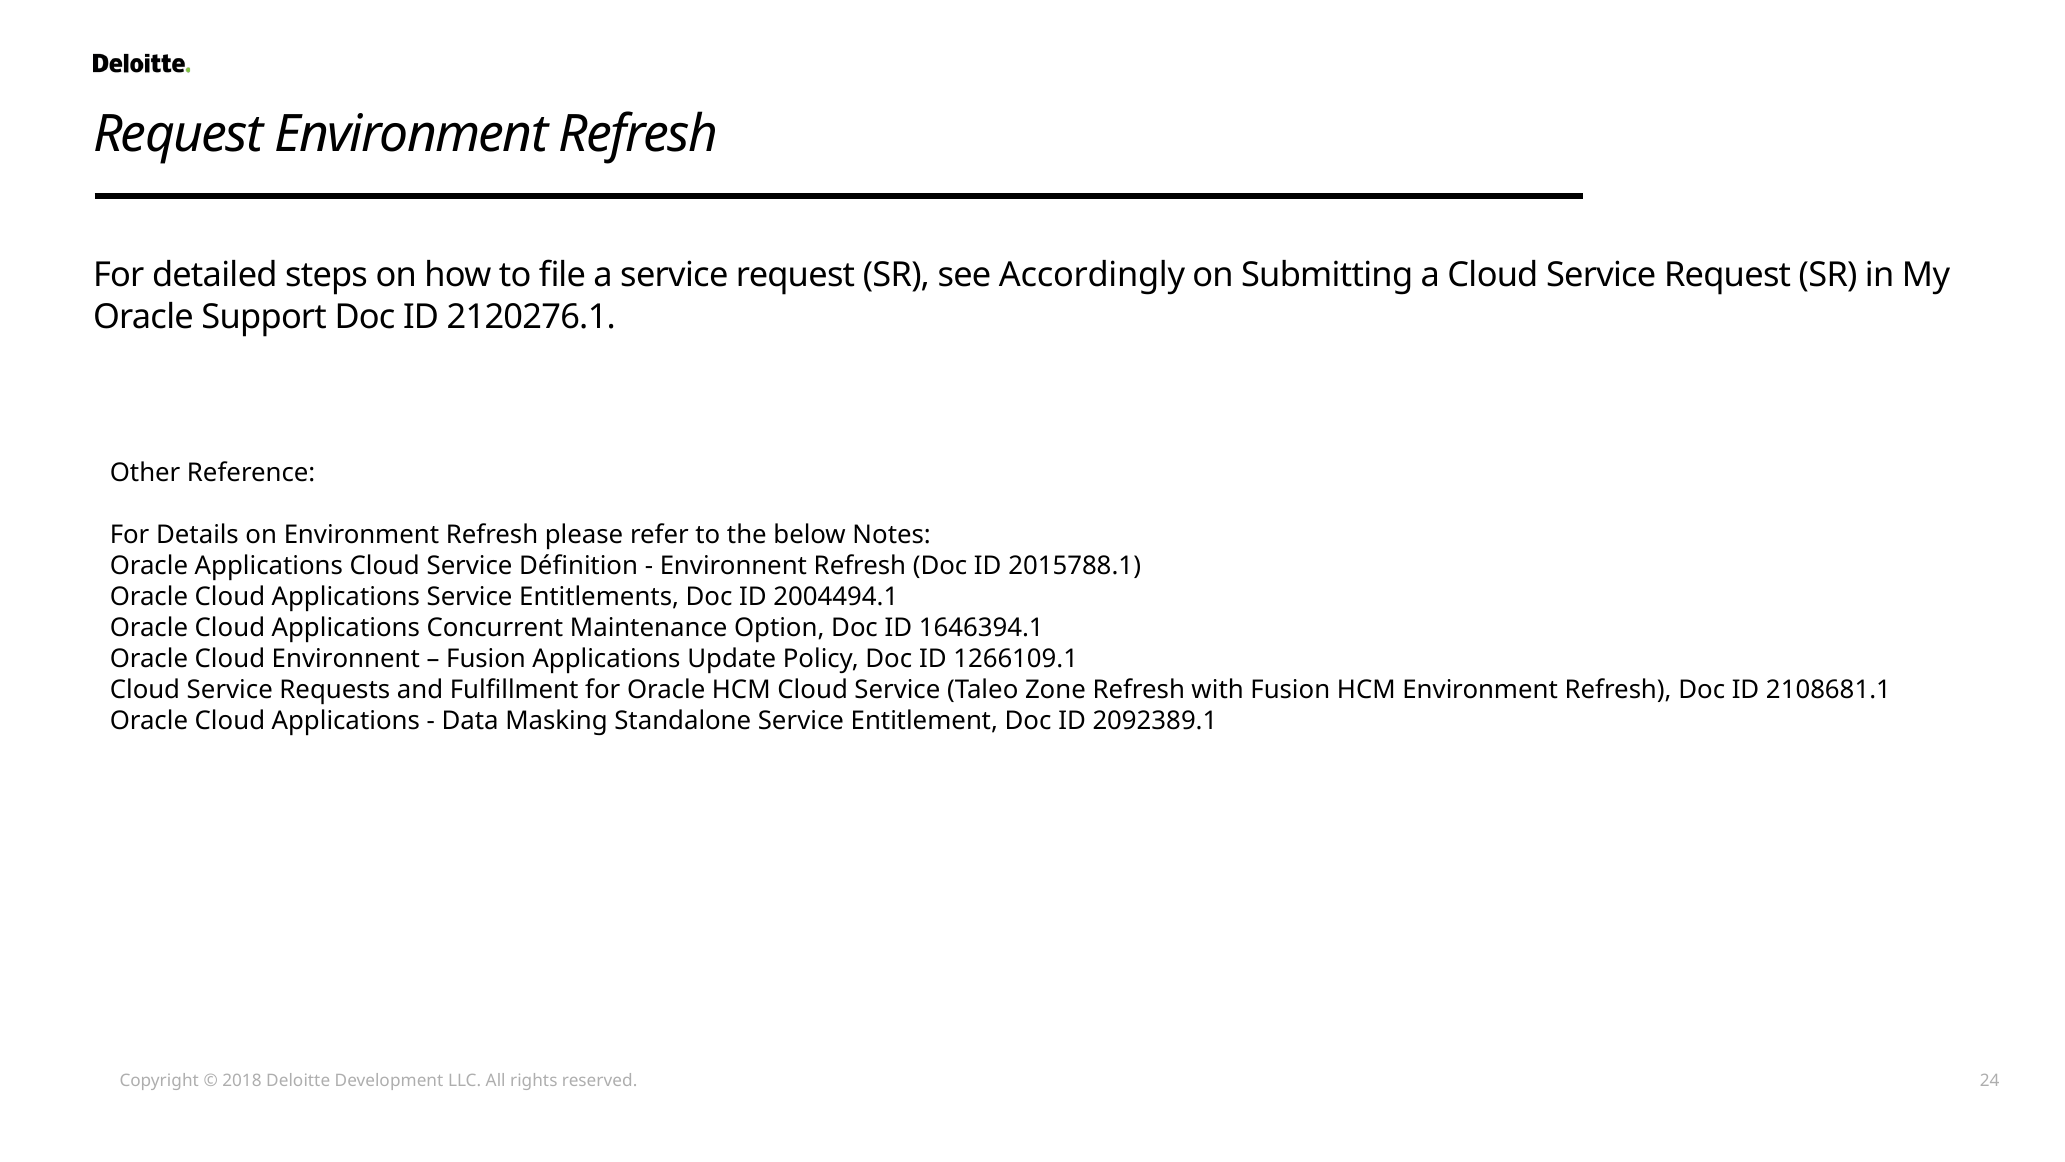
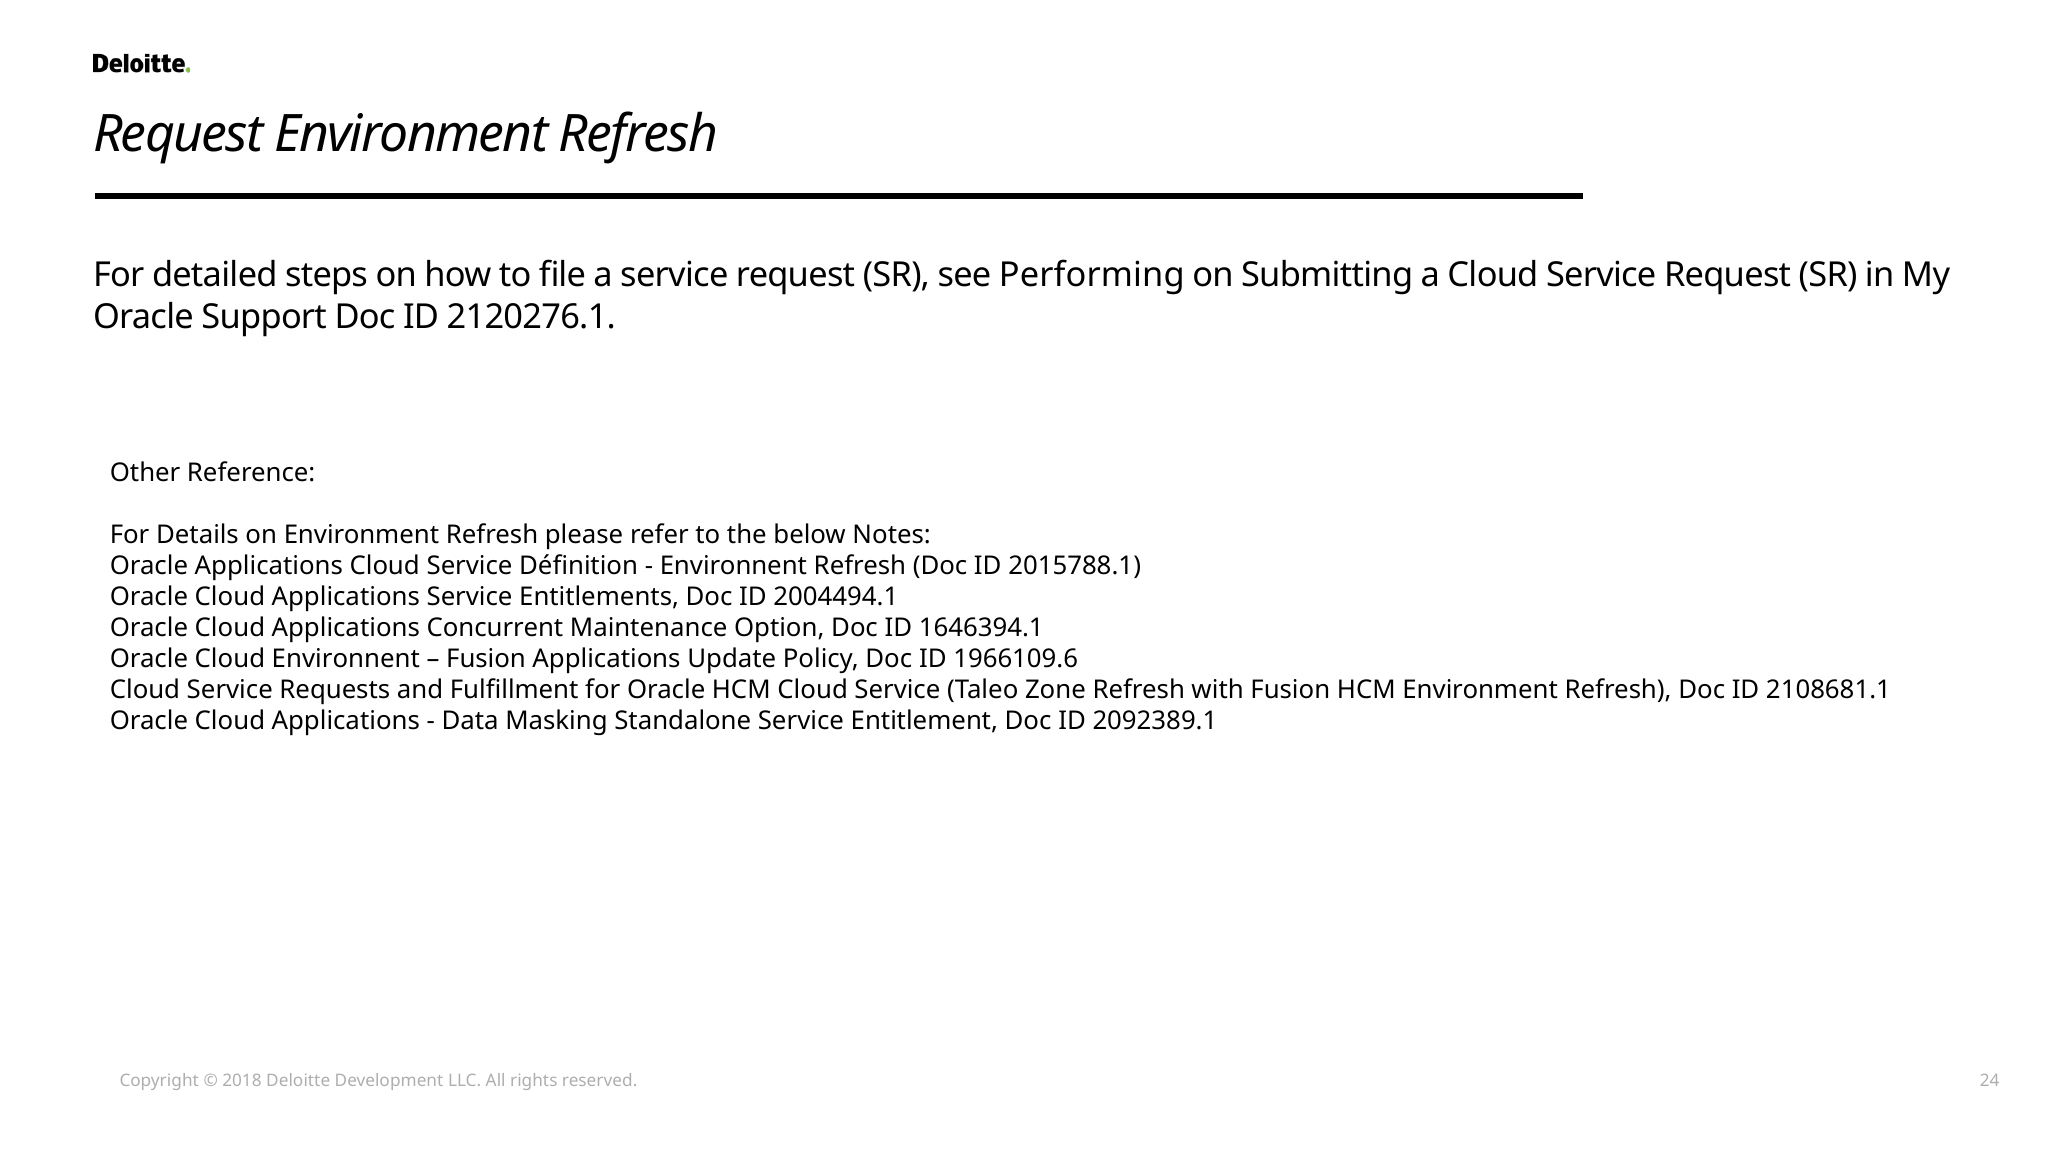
Accordingly: Accordingly -> Performing (1092, 276)
1266109.1: 1266109.1 -> 1966109.6 (1016, 659)
